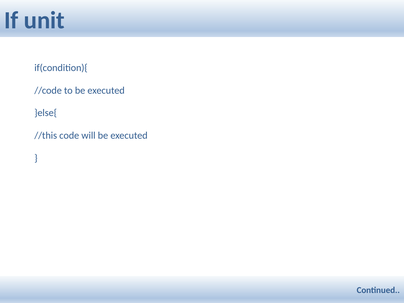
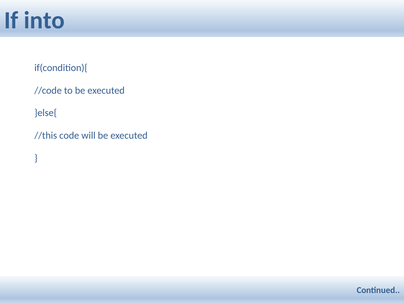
unit: unit -> into (44, 20)
